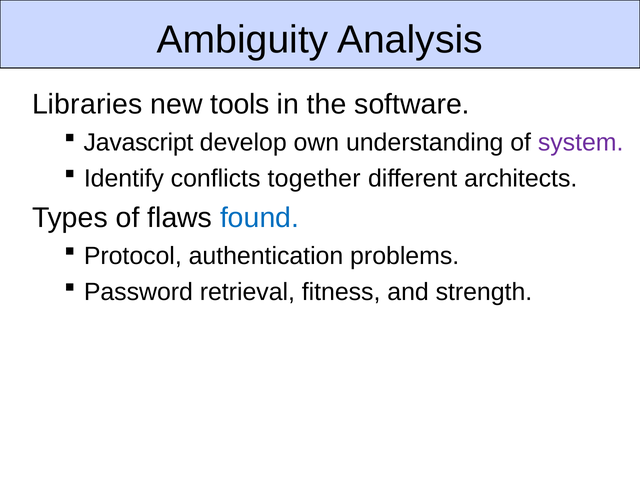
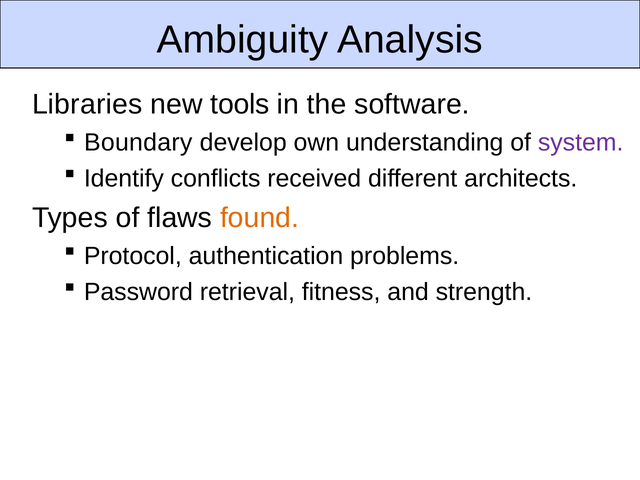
Javascript: Javascript -> Boundary (138, 142)
together: together -> received (314, 178)
found colour: blue -> orange (260, 218)
